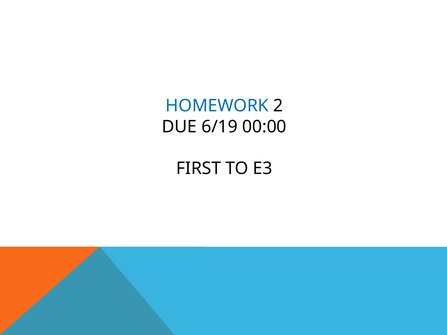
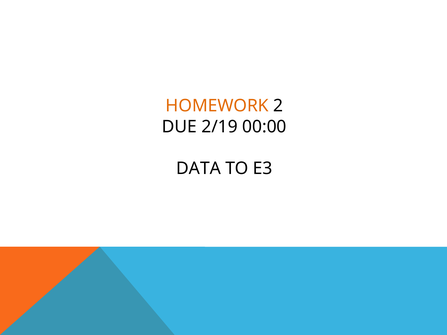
HOMEWORK colour: blue -> orange (217, 106)
6/19: 6/19 -> 2/19 (220, 127)
FIRST: FIRST -> DATA (199, 168)
